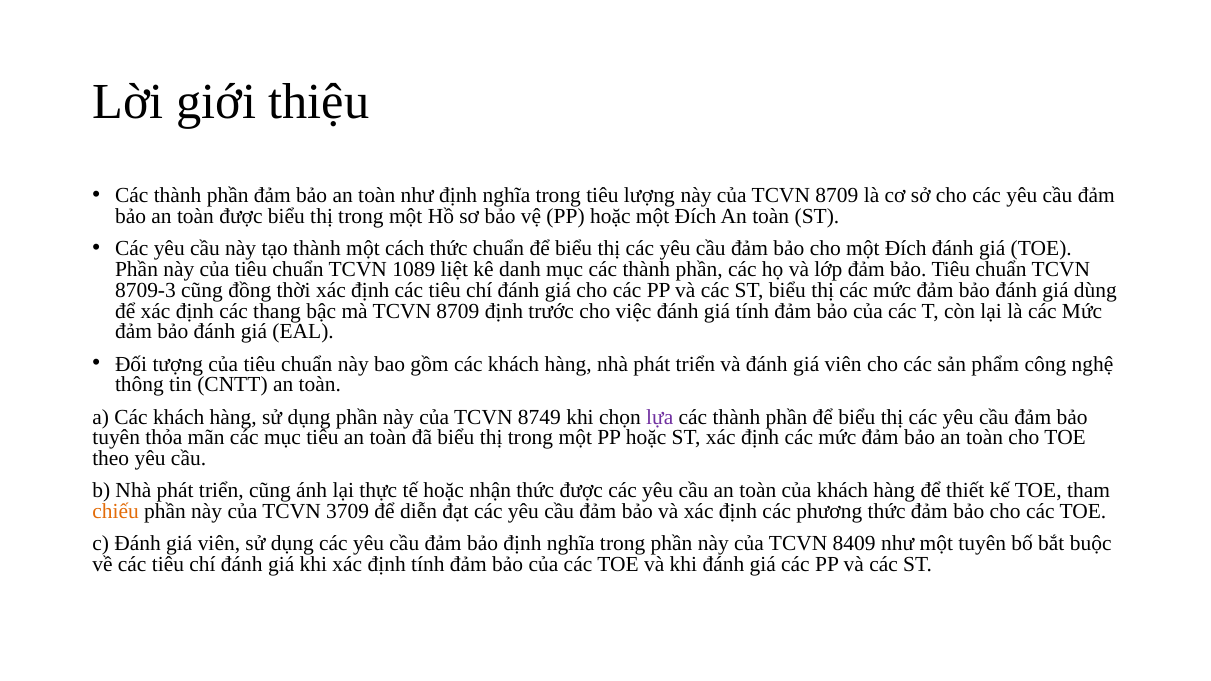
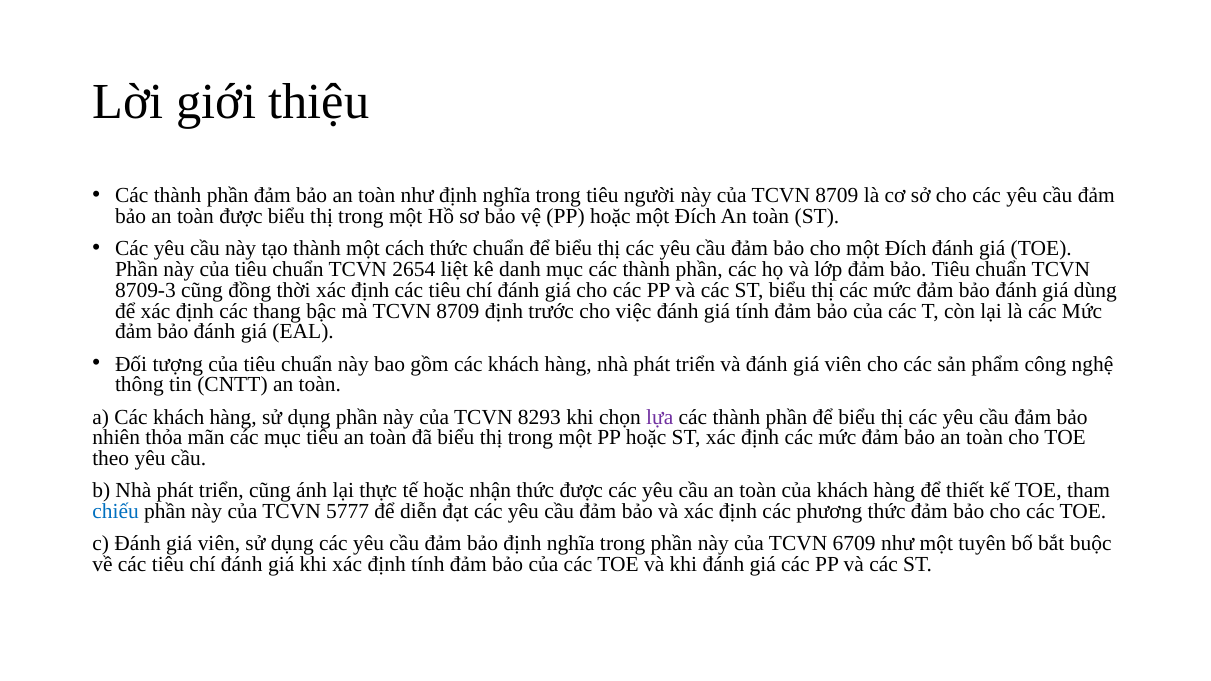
lượng: lượng -> người (649, 195)
1089: 1089 -> 2654 (414, 269)
8749: 8749 -> 8293 (539, 417)
tuyên: tuyên -> nhiên (116, 438)
chiếu colour: orange -> blue (116, 512)
3709: 3709 -> 5777 (348, 512)
8409: 8409 -> 6709 (854, 544)
